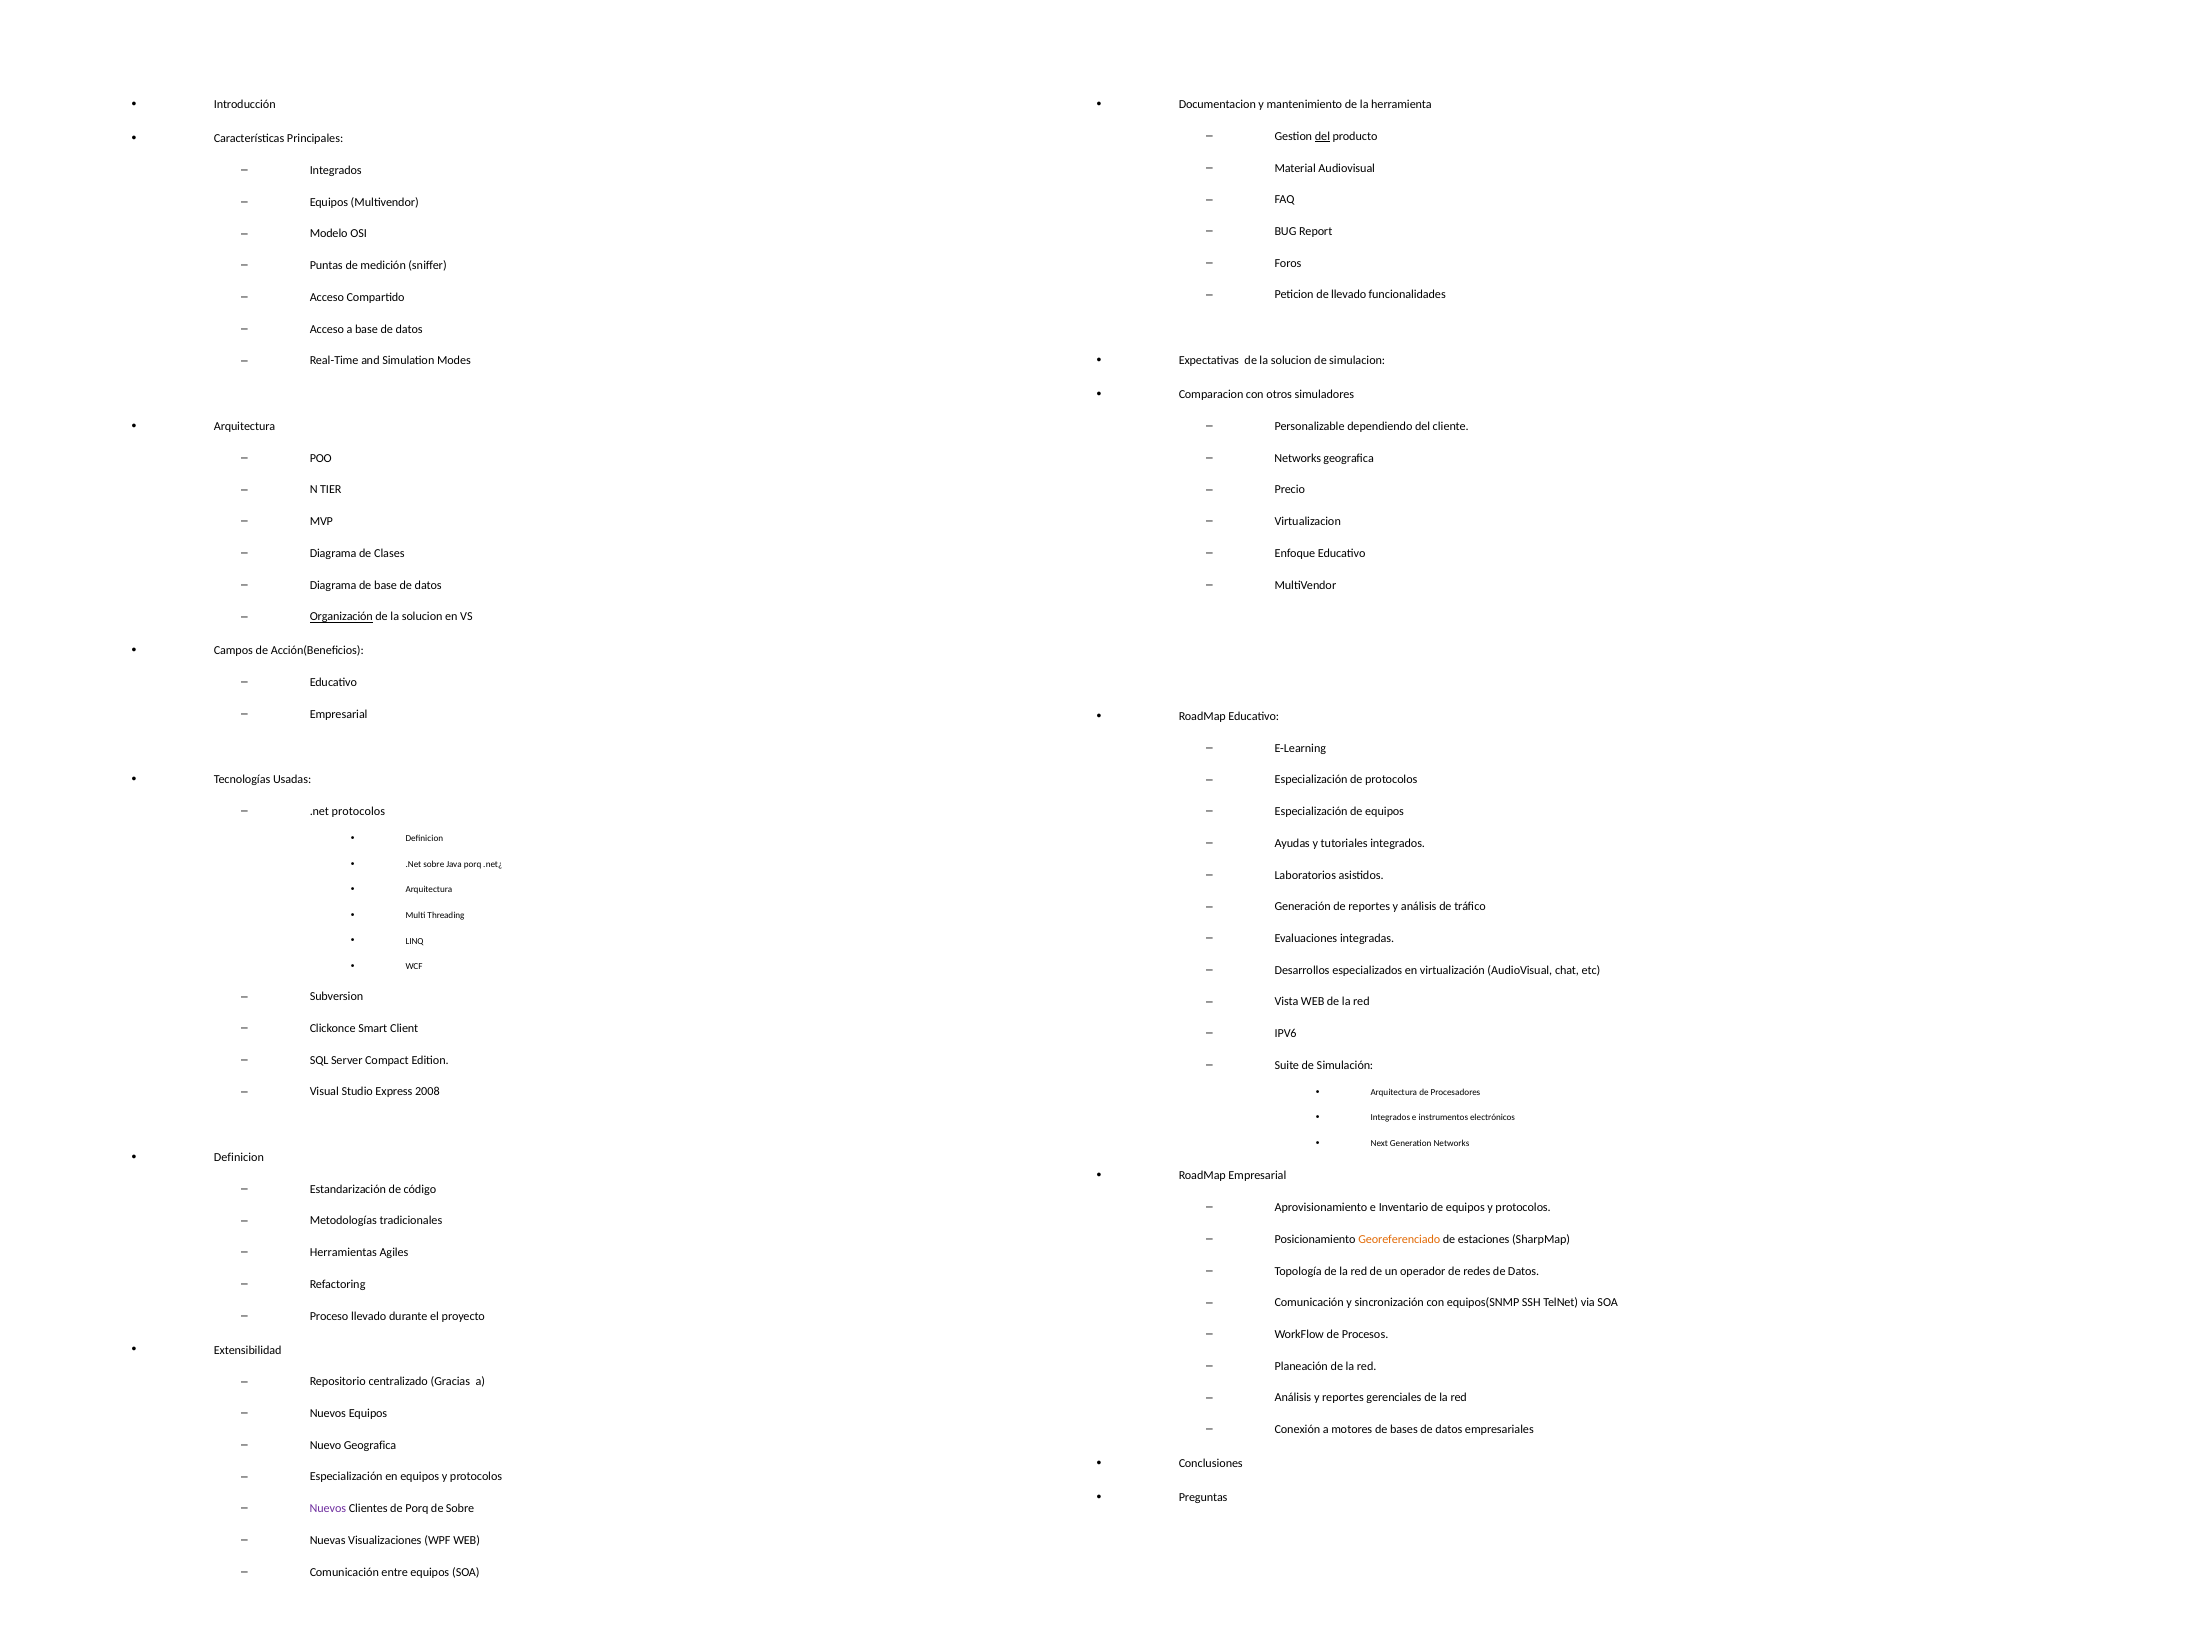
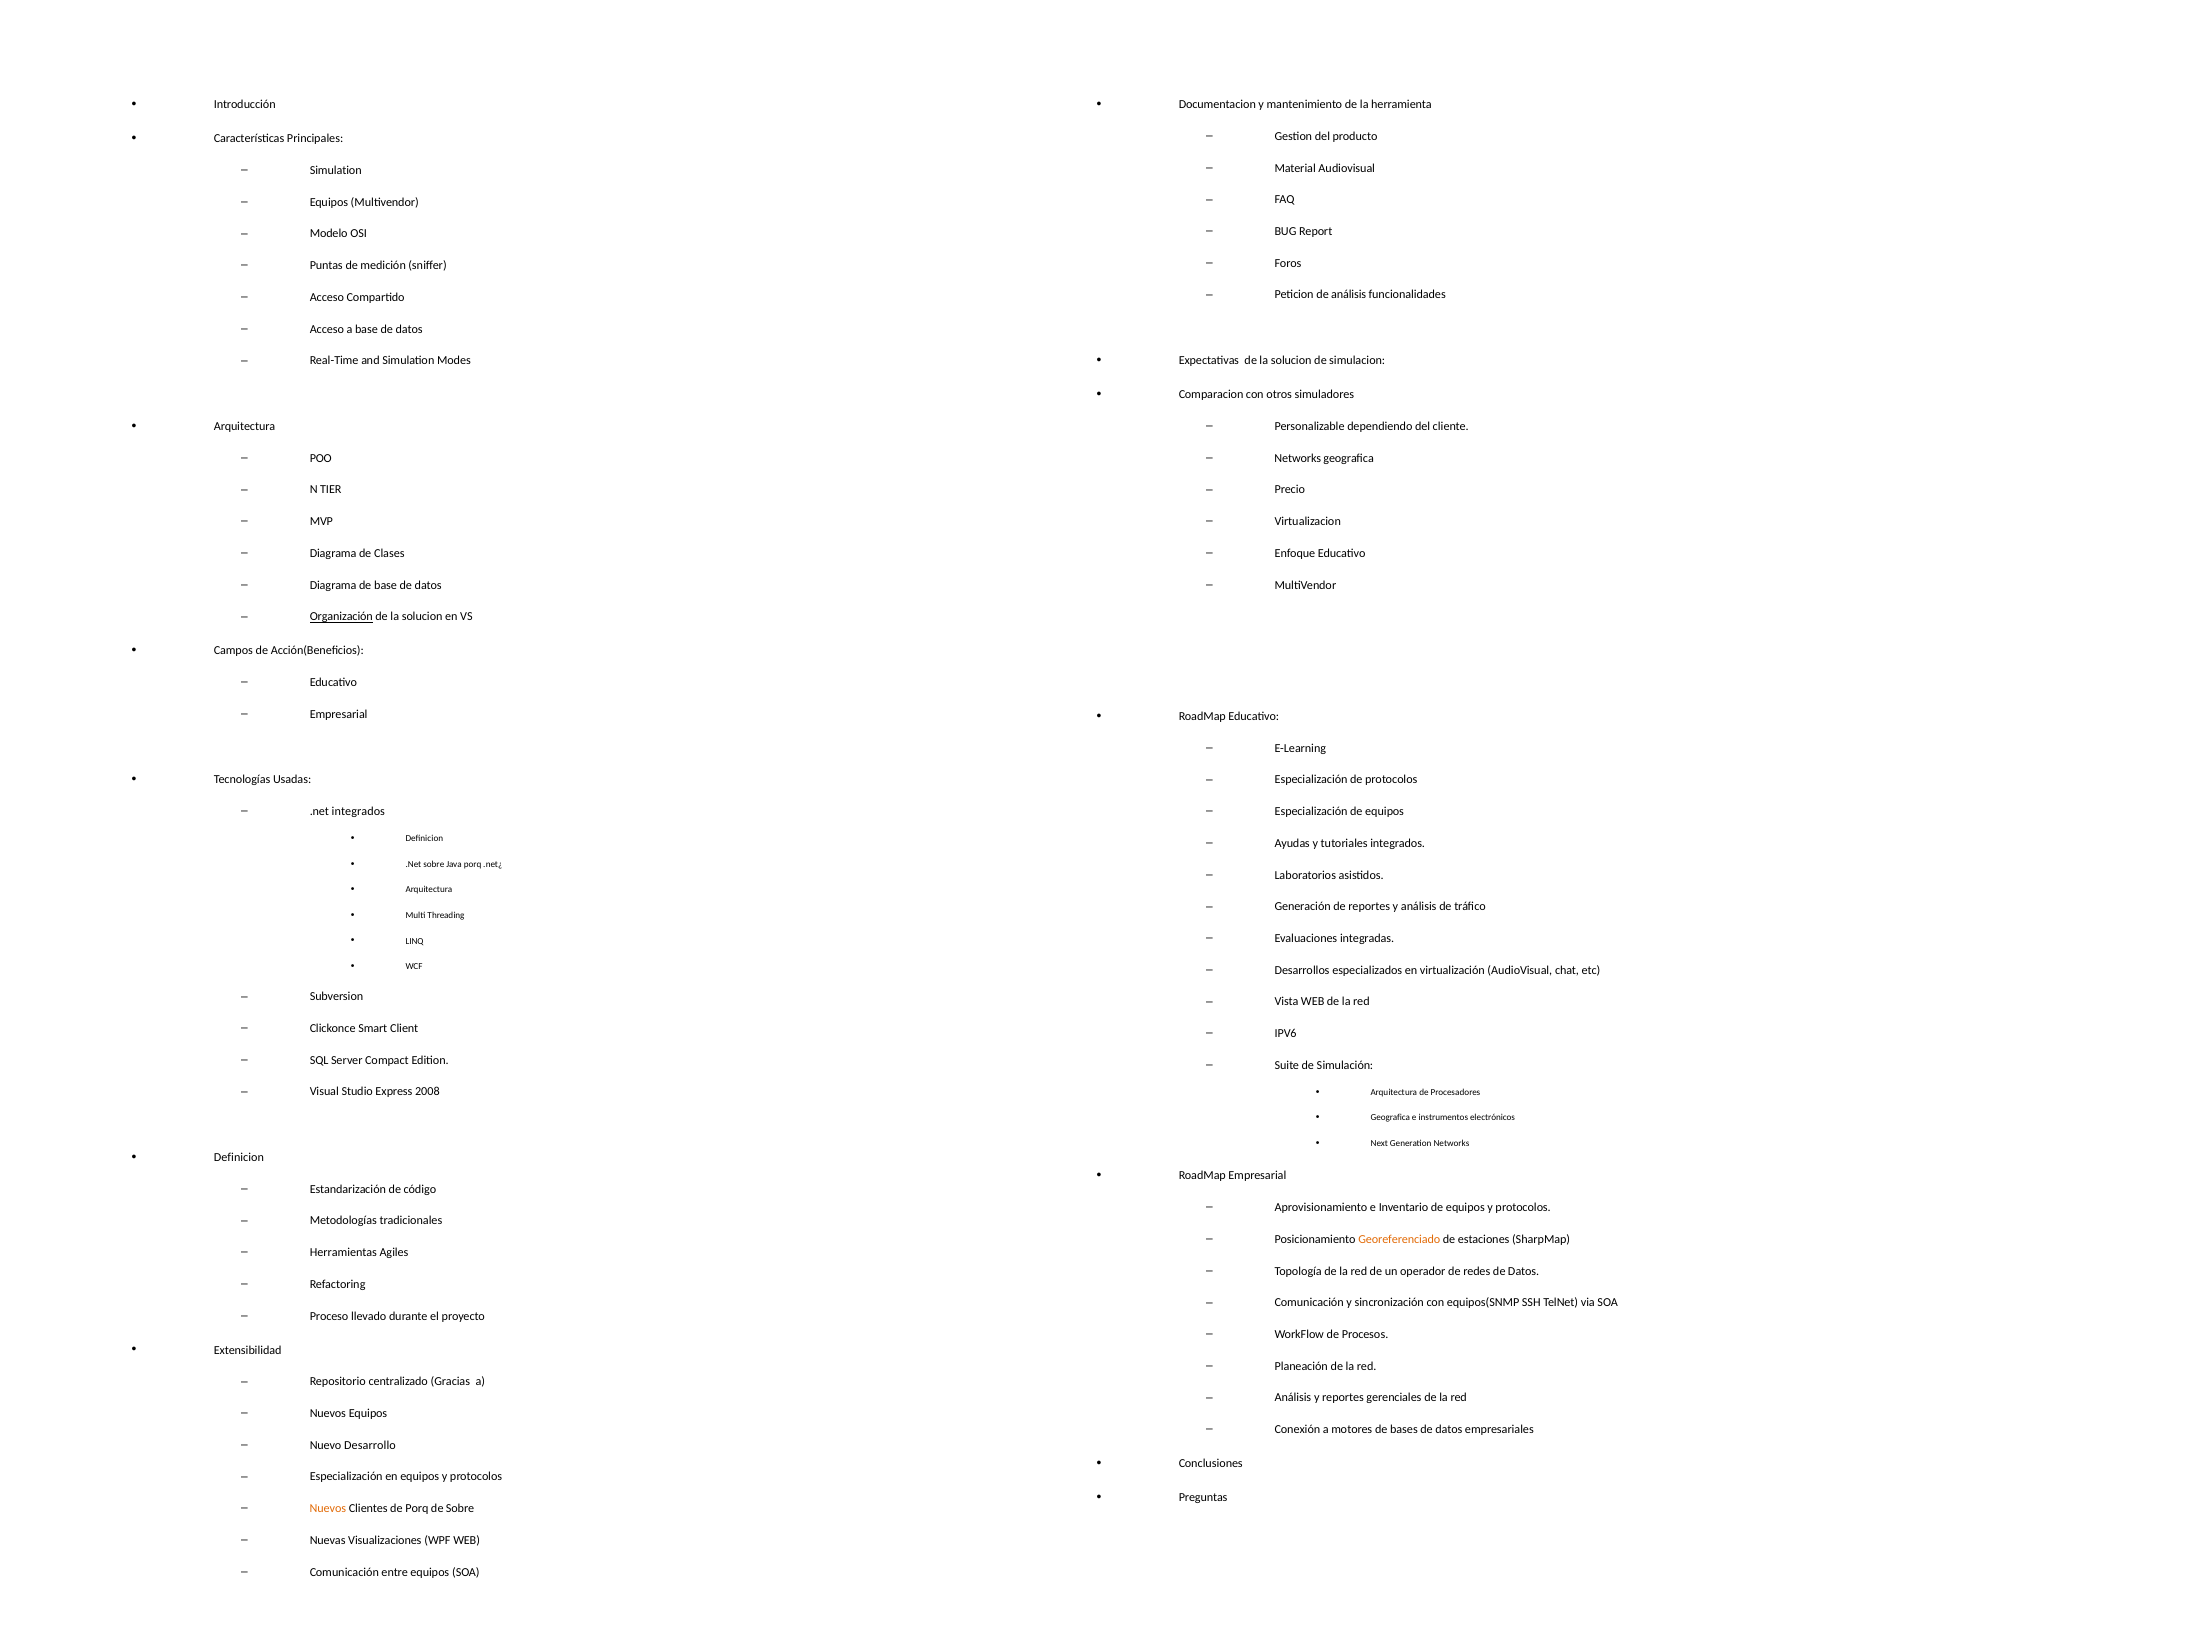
del underline: present -> none (1322, 136)
Integrados: Integrados -> Simulation (336, 171)
de llevado: llevado -> análisis (1349, 295)
.net protocolos: protocolos -> integrados (358, 812)
Integrados: Integrados -> Geografica (1390, 1118)
Nuevo Geografica: Geografica -> Desarrollo (370, 1445)
Nuevos colour: purple -> orange (328, 1508)
